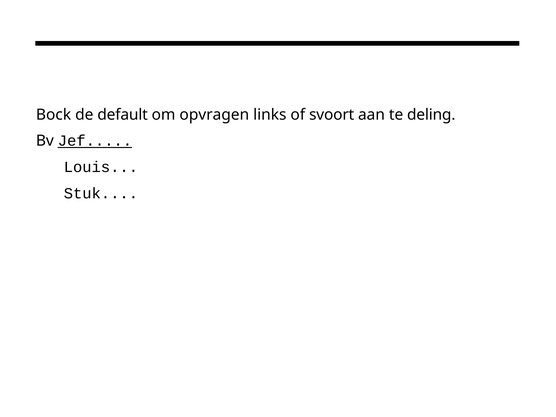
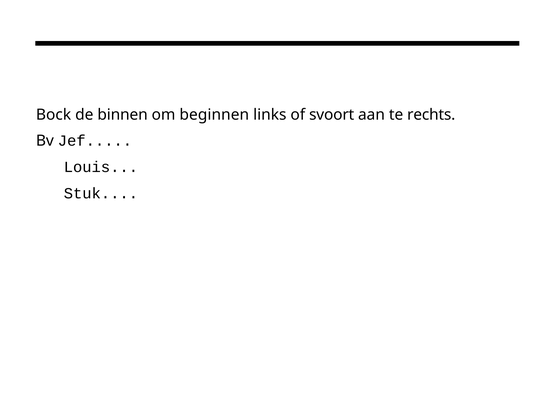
default: default -> binnen (123, 115)
opvragen: opvragen -> beginnen (214, 115)
deling: deling -> rechts (431, 115)
Jef underline: present -> none (95, 141)
